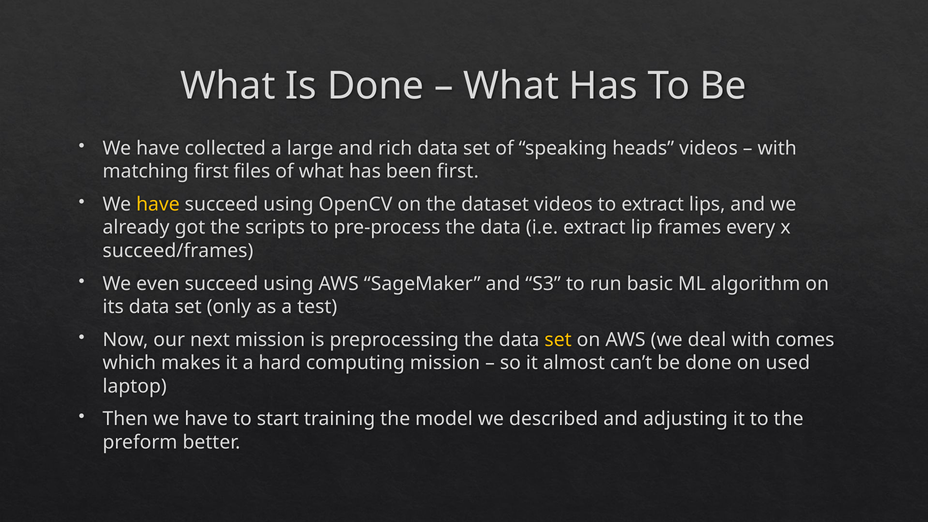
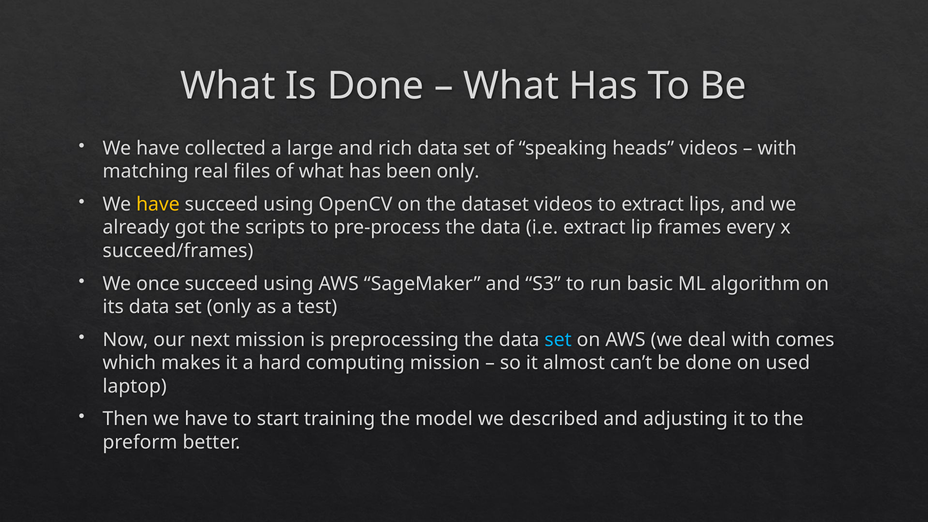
matching first: first -> real (211, 172)
been first: first -> only (458, 172)
even: even -> once (158, 284)
set colour: yellow -> light blue (558, 340)
